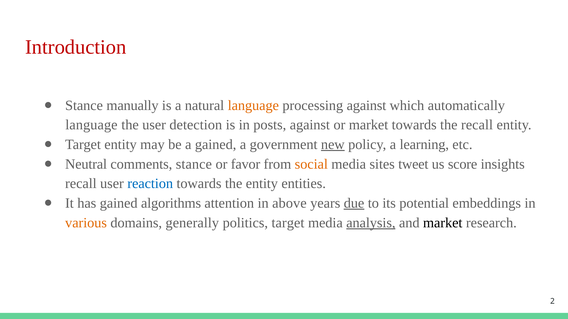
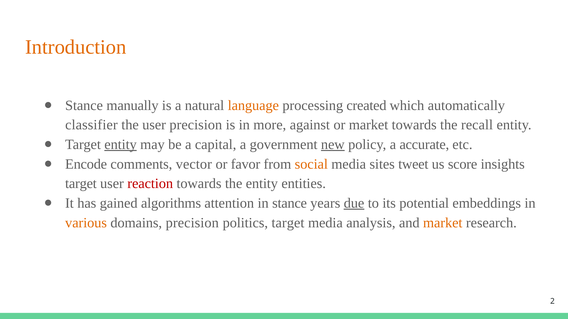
Introduction colour: red -> orange (76, 47)
processing against: against -> created (366, 106)
language: language -> classifier (91, 125)
user detection: detection -> precision (196, 125)
posts: posts -> more (270, 125)
entity underline: none -> present (121, 145)
a gained: gained -> capital (216, 145)
learning: learning -> accurate (424, 145)
Neutral: Neutral -> Encode (86, 164)
comments stance: stance -> vector (194, 164)
recall: recall -> target (81, 184)
reaction colour: blue -> red (150, 184)
in above: above -> stance (290, 203)
domains generally: generally -> precision (192, 223)
analysis underline: present -> none (371, 223)
market colour: black -> orange (443, 223)
